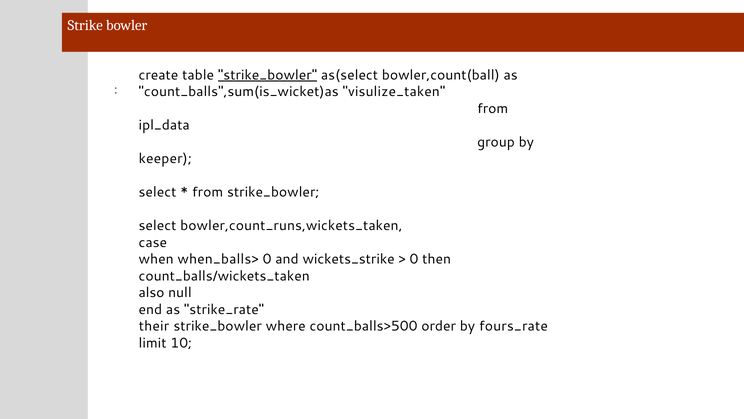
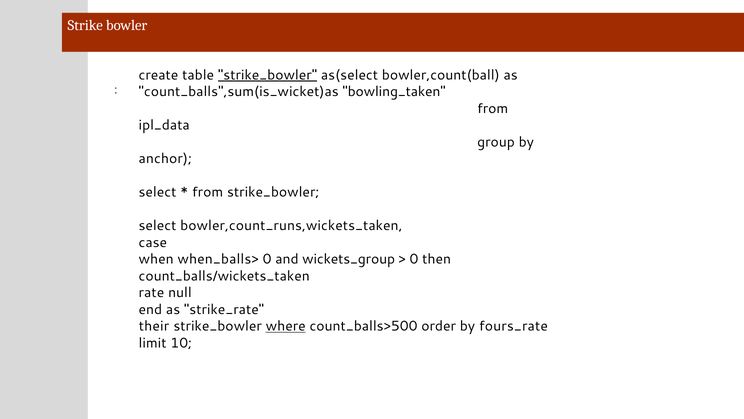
visulize_taken: visulize_taken -> bowling_taken (394, 92)
keeper: keeper -> anchor (165, 159)
wickets_strike: wickets_strike -> wickets_group (349, 259)
also: also -> rate (151, 292)
where underline: none -> present (286, 326)
